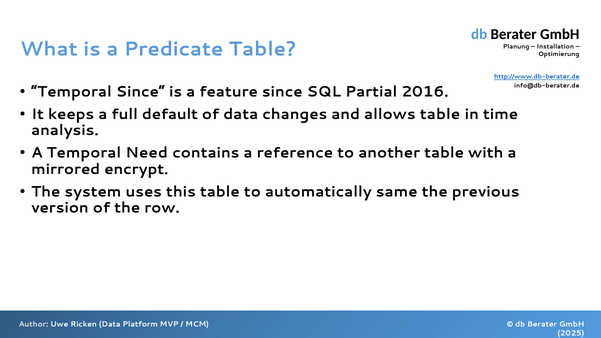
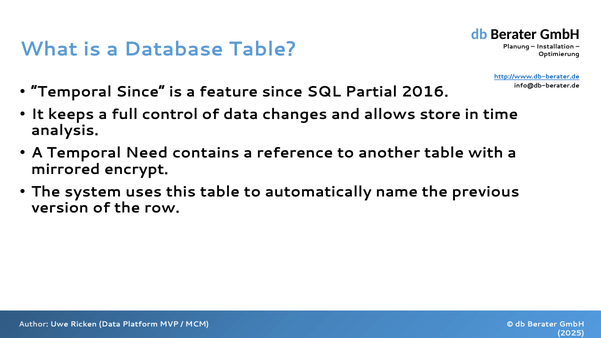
Predicate: Predicate -> Database (174, 49)
default: default -> control (170, 114)
allows table: table -> store (440, 114)
same: same -> name (397, 192)
